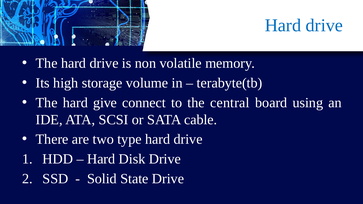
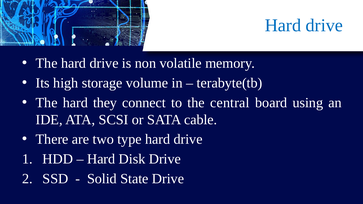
give: give -> they (105, 103)
